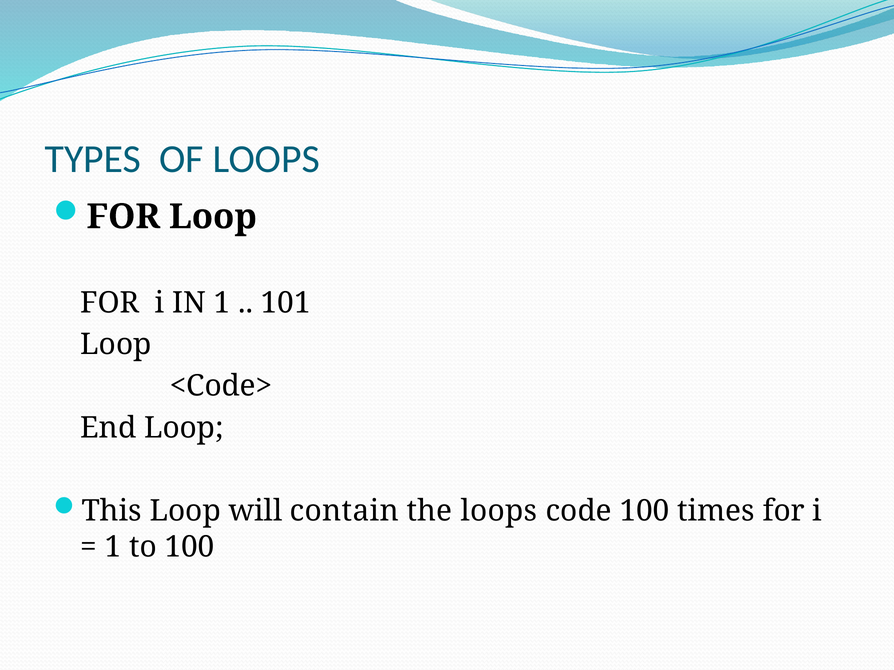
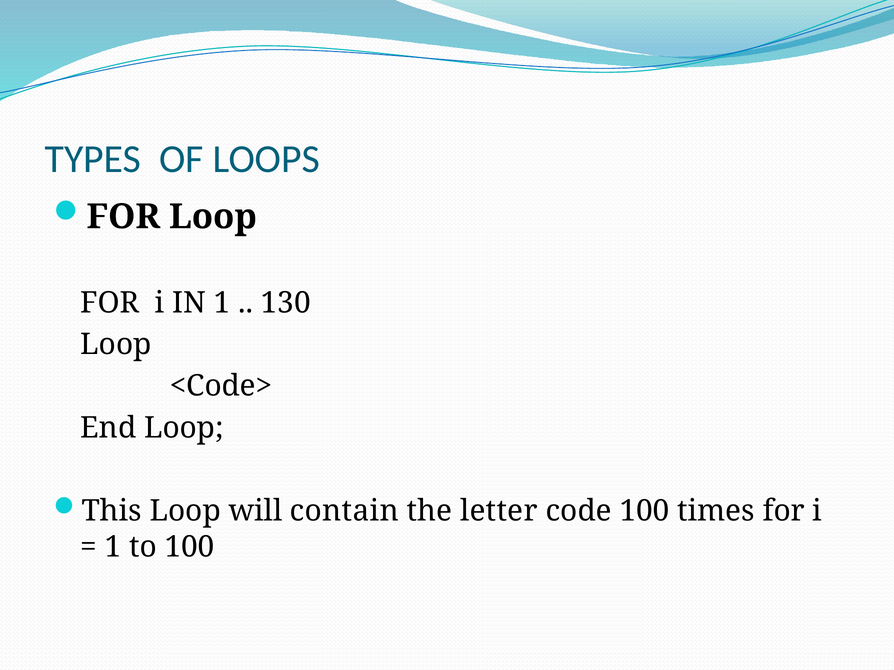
101: 101 -> 130 (286, 303)
the loops: loops -> letter (499, 512)
